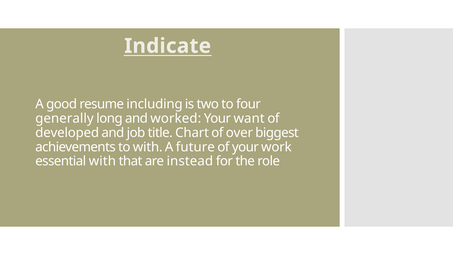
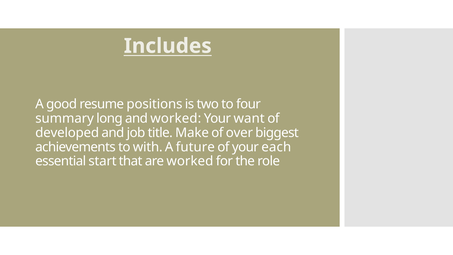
Indicate: Indicate -> Includes (168, 46)
including: including -> positions (154, 104)
generally: generally -> summary (65, 118)
Chart: Chart -> Make (192, 133)
work: work -> each (276, 147)
essential with: with -> start (102, 161)
are instead: instead -> worked (190, 161)
